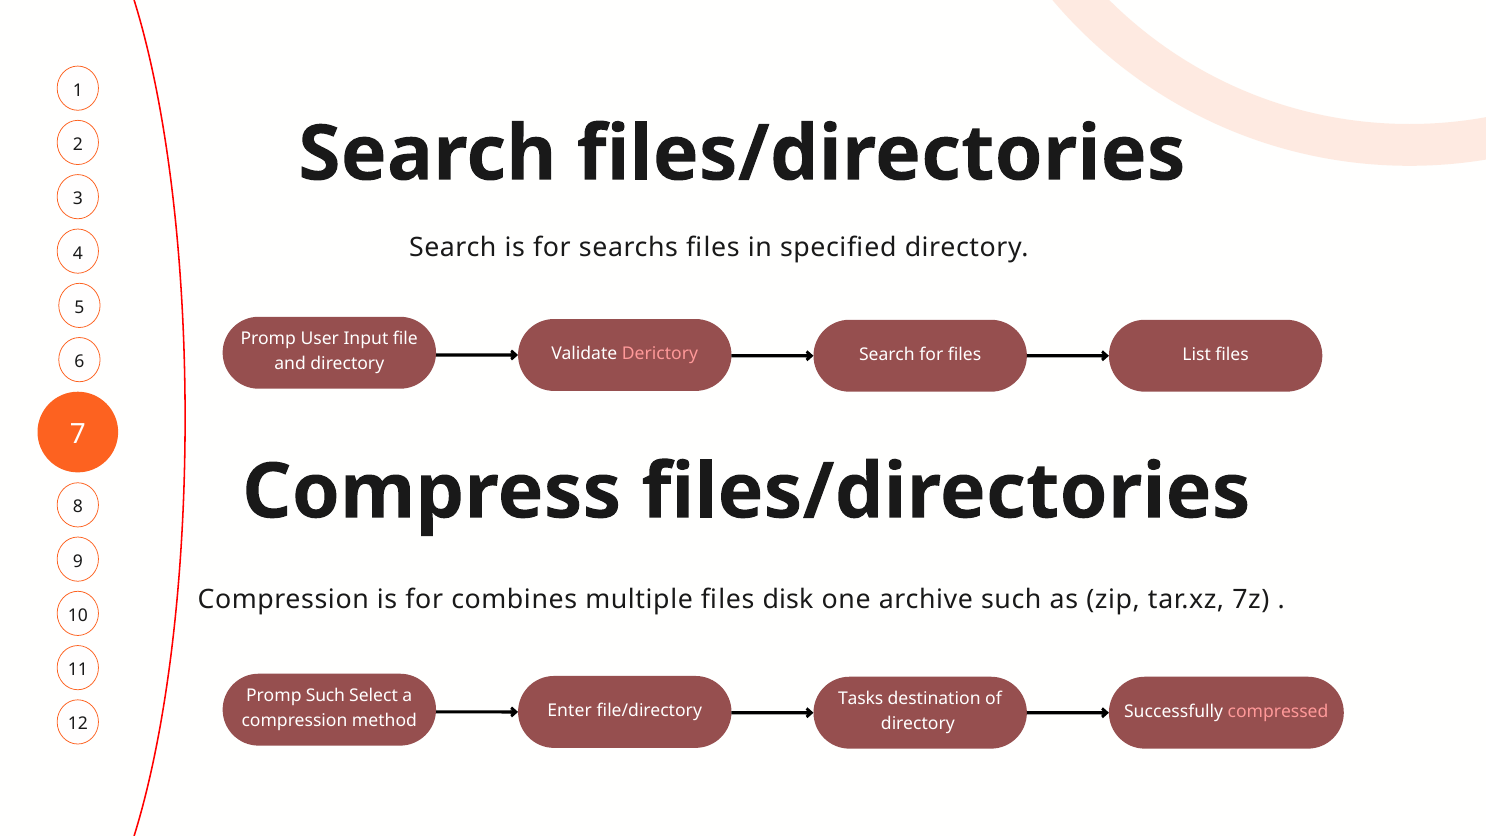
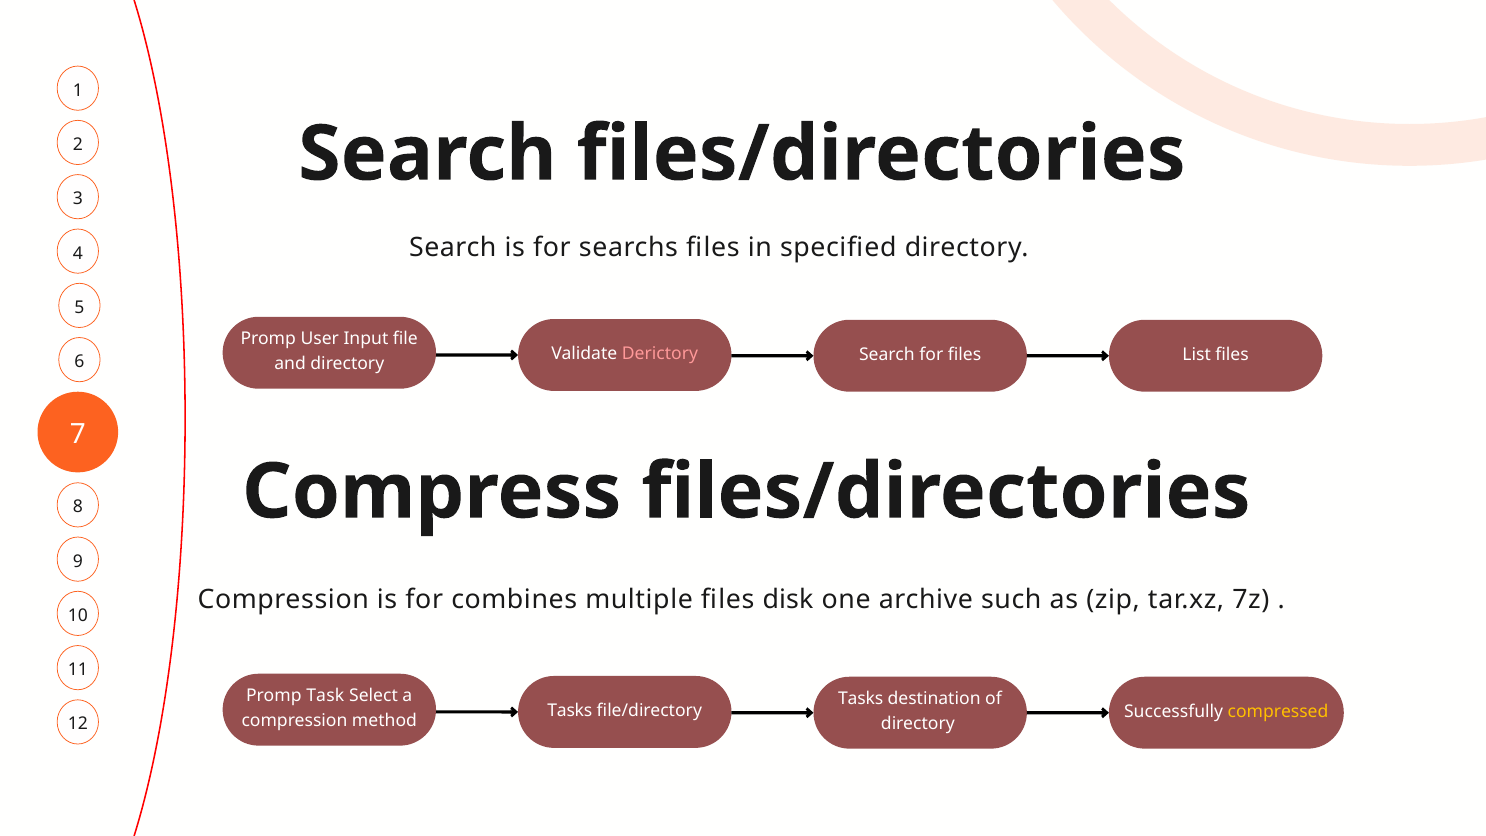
Promp Such: Such -> Task (325, 696)
Enter: Enter -> Tasks (570, 710)
compressed colour: pink -> yellow (1278, 711)
